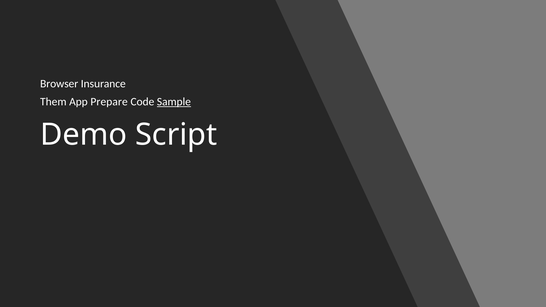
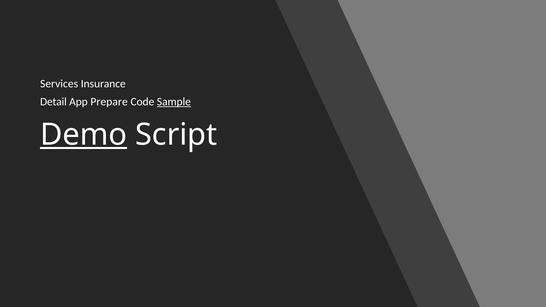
Browser: Browser -> Services (59, 84)
Them: Them -> Detail (53, 102)
Demo underline: none -> present (84, 135)
